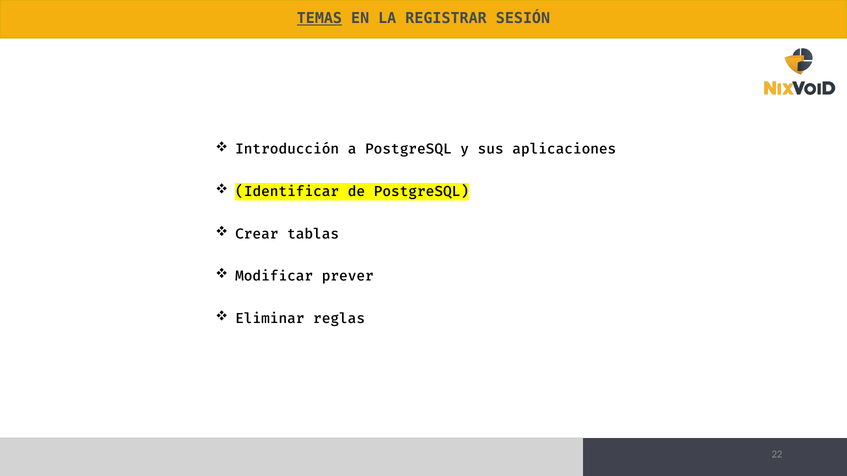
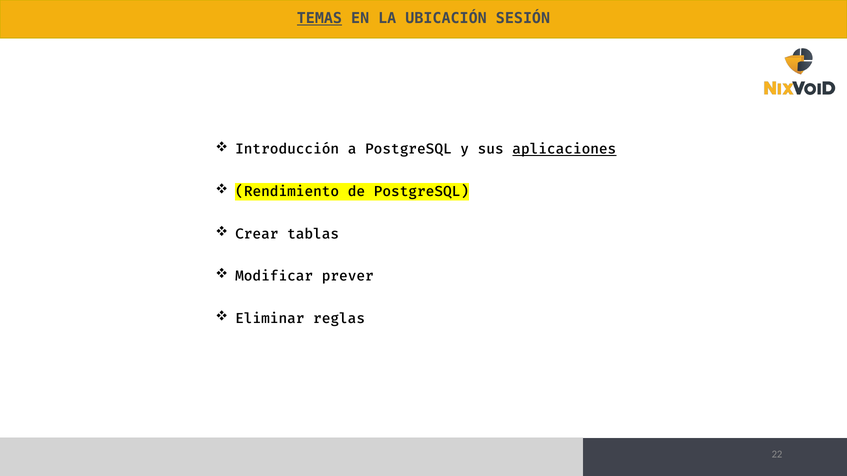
REGISTRAR: REGISTRAR -> UBICACIÓN (446, 19)
aplicaciones underline: none -> present (564, 149)
Identificar: Identificar -> Rendimiento (287, 192)
